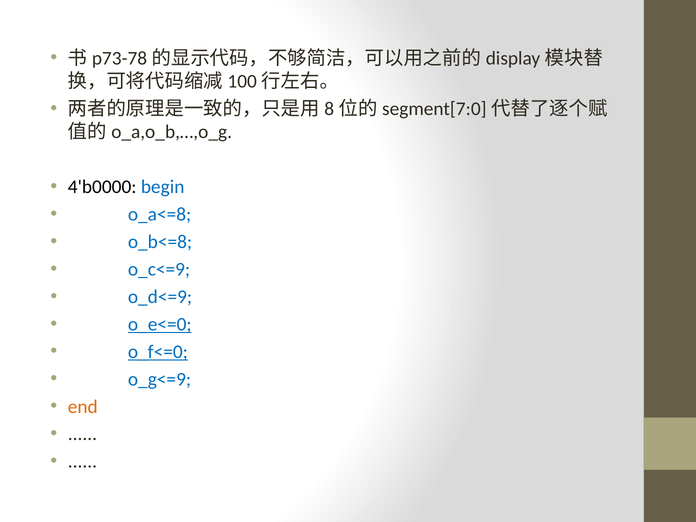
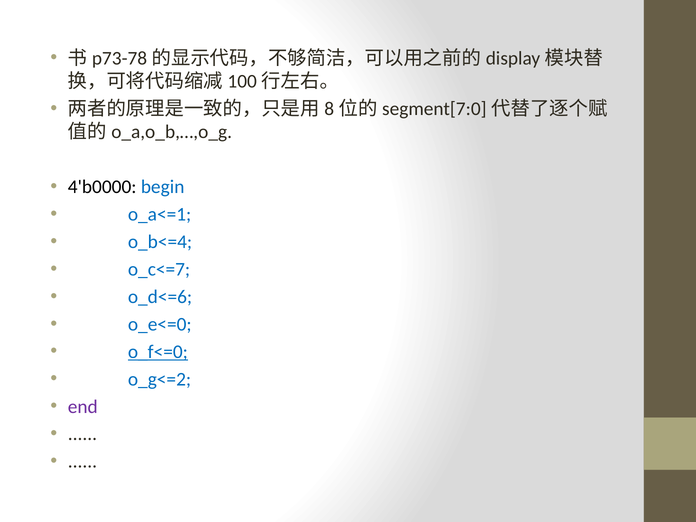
o_a<=8: o_a<=8 -> o_a<=1 (160, 214)
o_b<=8: o_b<=8 -> o_b<=4 (160, 242)
o_c<=9: o_c<=9 -> o_c<=7 (159, 269)
o_d<=9: o_d<=9 -> o_d<=6 (160, 297)
o_e<=0 underline: present -> none (160, 324)
o_g<=9: o_g<=9 -> o_g<=2 (159, 379)
end colour: orange -> purple (83, 407)
